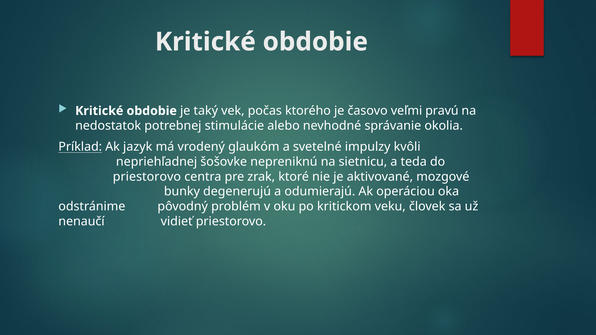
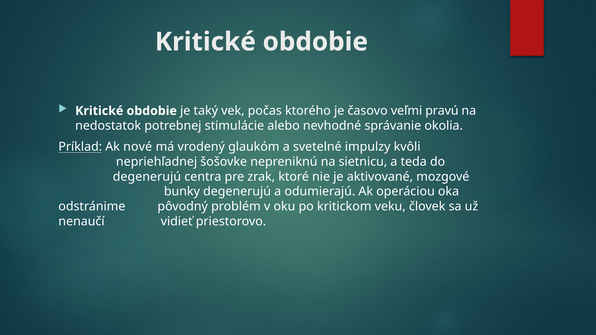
jazyk: jazyk -> nové (138, 147)
priestorovo: priestorovo -> degenerujú (147, 177)
